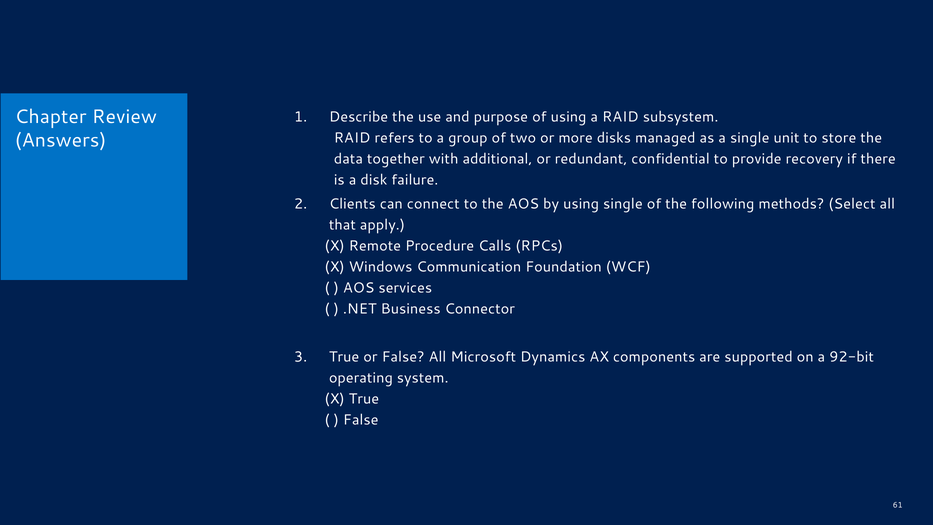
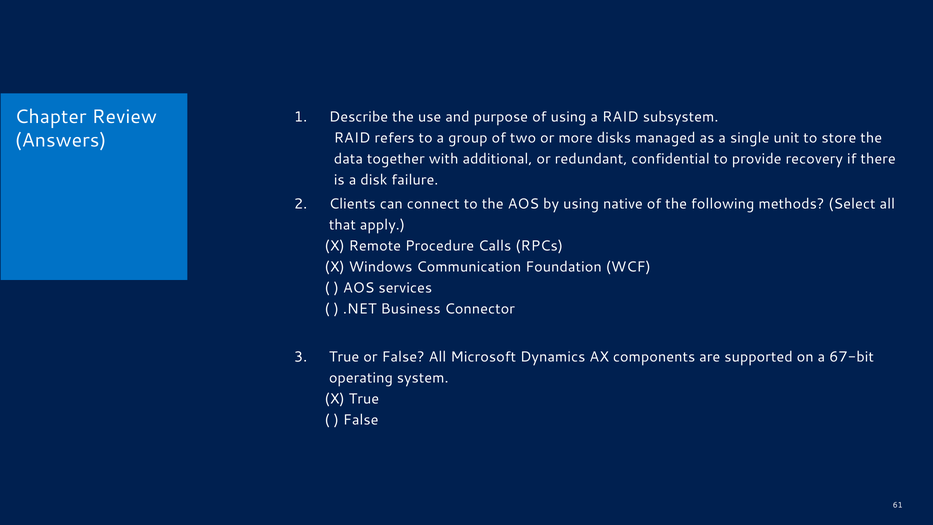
using single: single -> native (623, 204)
92-bit: 92-bit -> 67-bit (852, 357)
